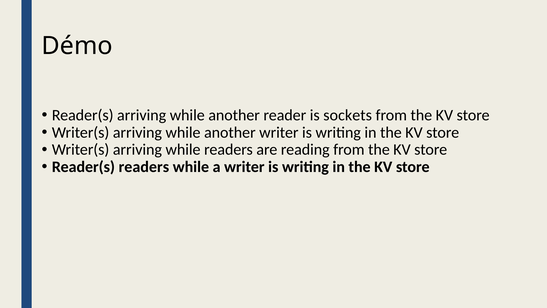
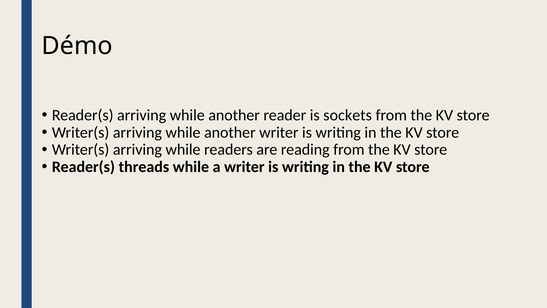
Reader(s readers: readers -> threads (144, 167)
